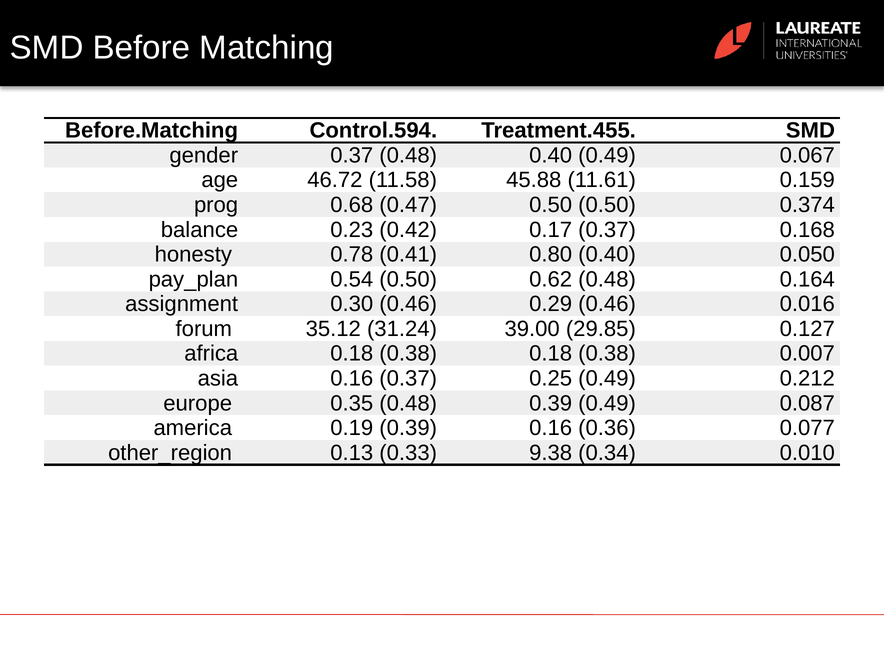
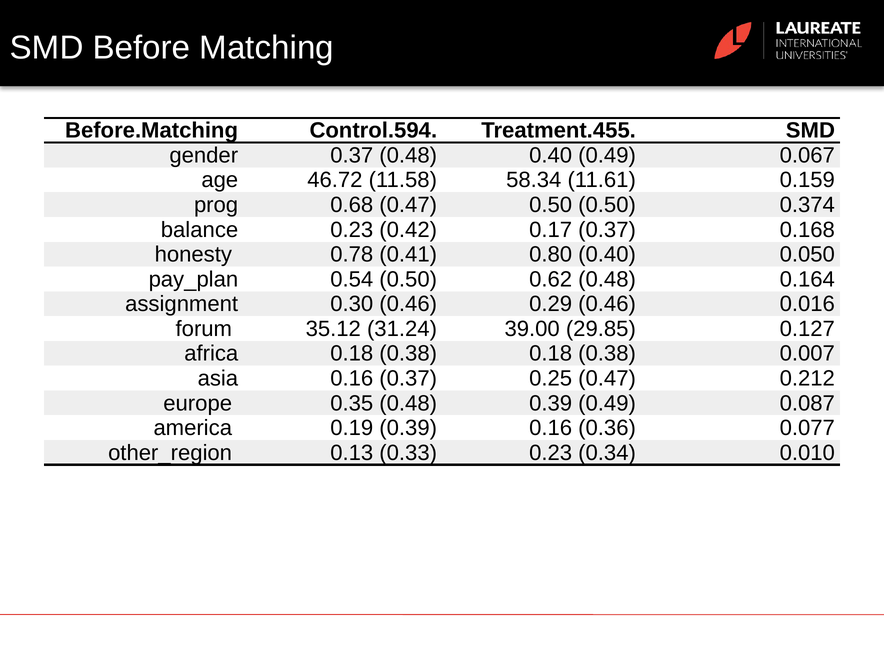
45.88: 45.88 -> 58.34 (534, 180)
0.25 0.49: 0.49 -> 0.47 (607, 378)
0.33 9.38: 9.38 -> 0.23 (551, 453)
